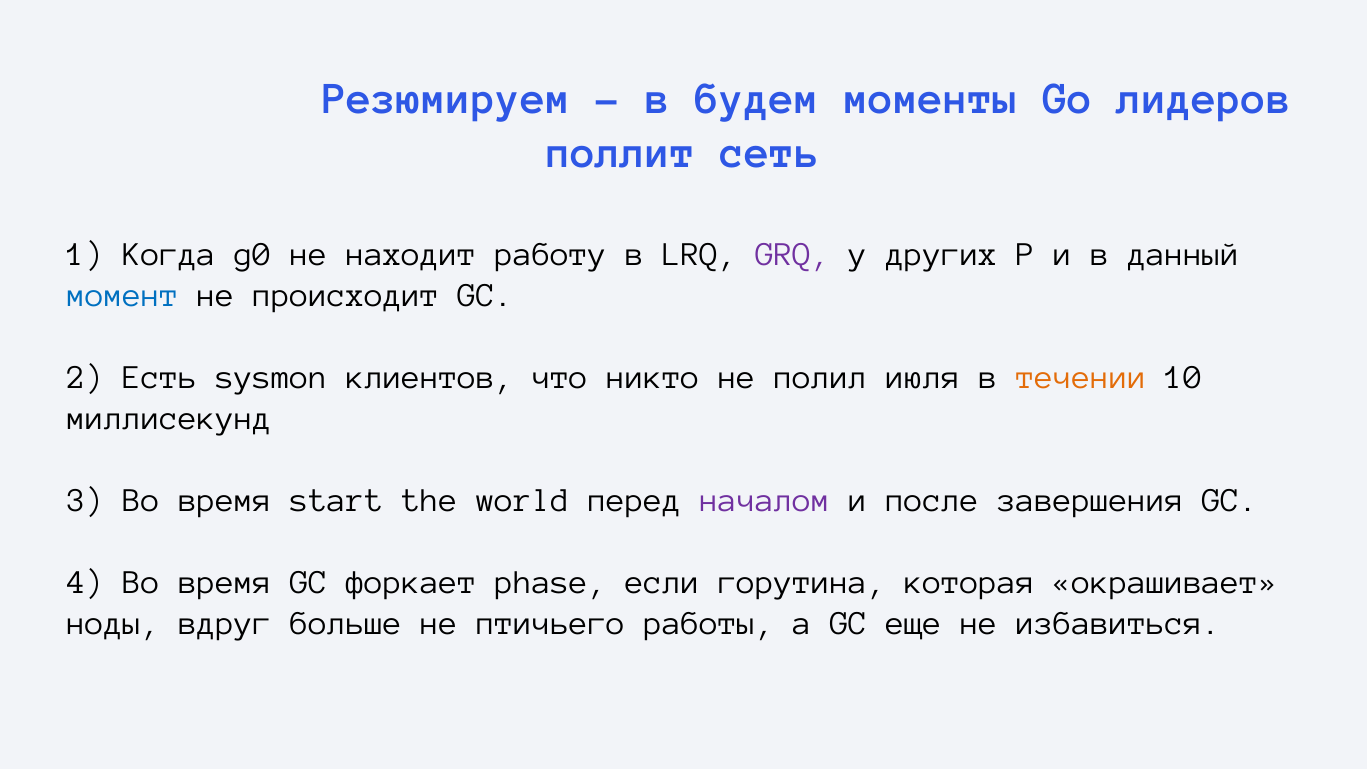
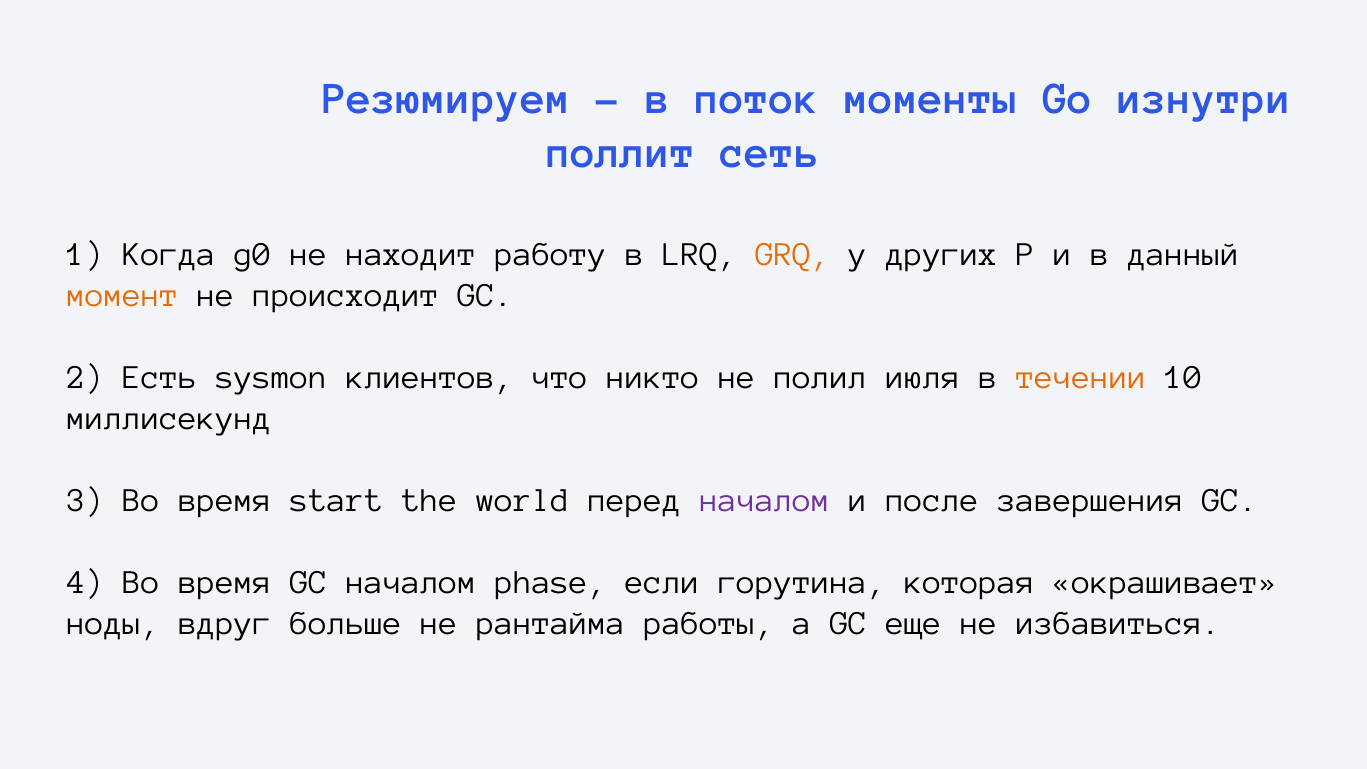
будем: будем -> поток (757, 98)
лидеров: лидеров -> изнутри (1205, 98)
GRQ colour: purple -> orange (793, 254)
момент colour: blue -> orange (123, 295)
GC форкает: форкает -> началом (412, 582)
птичьего: птичьего -> рантайма (551, 623)
